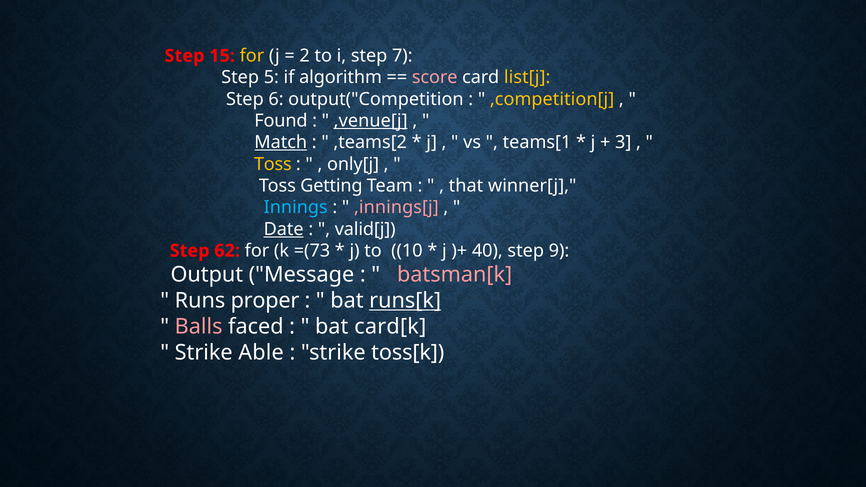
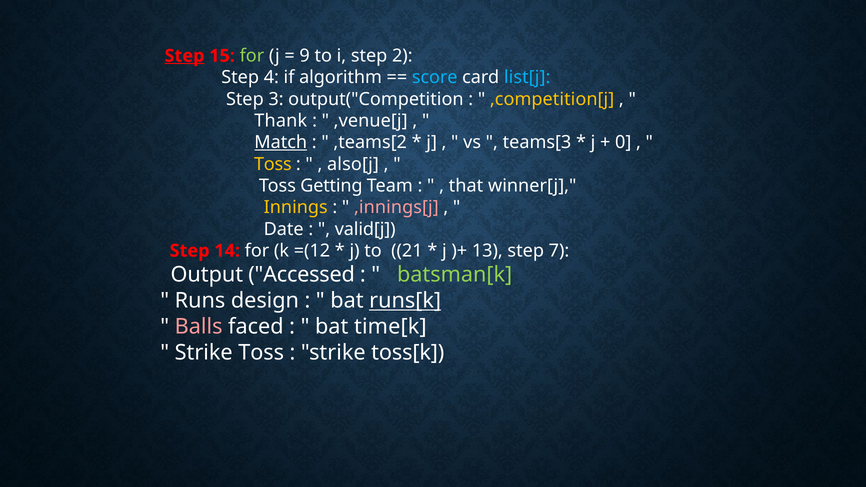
Step underline: none -> present (185, 56)
for colour: yellow -> light green (252, 56)
2: 2 -> 9 (305, 56)
7: 7 -> 2 (402, 56)
5: 5 -> 4 (271, 78)
score colour: pink -> light blue (435, 78)
list[j colour: yellow -> light blue (527, 78)
6: 6 -> 3 (276, 99)
Found: Found -> Thank (281, 121)
,venue[j underline: present -> none (371, 121)
teams[1: teams[1 -> teams[3 (537, 142)
3: 3 -> 0 (623, 142)
only[j: only[j -> also[j (353, 164)
Innings colour: light blue -> yellow (296, 207)
Date underline: present -> none (284, 229)
62: 62 -> 14 (227, 251)
=(73: =(73 -> =(12 (312, 251)
10: 10 -> 21 (407, 251)
40: 40 -> 13 (487, 251)
9: 9 -> 7 (559, 251)
Message: Message -> Accessed (302, 275)
batsman[k colour: pink -> light green (455, 275)
proper: proper -> design (265, 301)
card[k: card[k -> time[k (390, 327)
Strike Able: Able -> Toss (261, 353)
